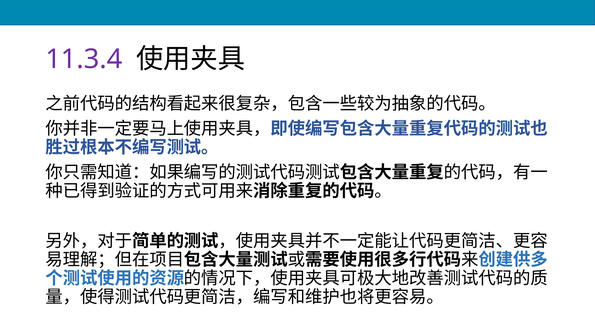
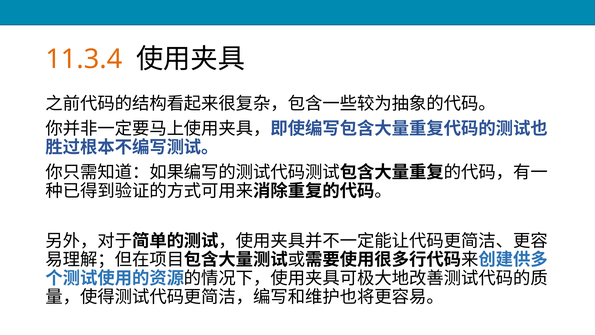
11.3.4 colour: purple -> orange (84, 59)
